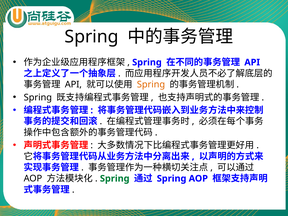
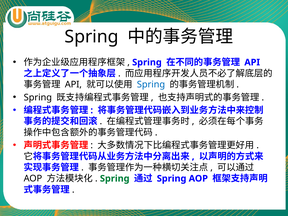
Spring colour: orange -> blue (151, 84)
